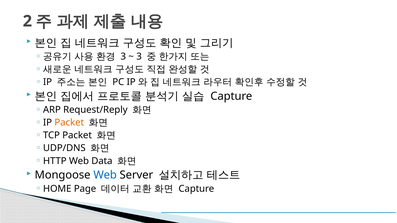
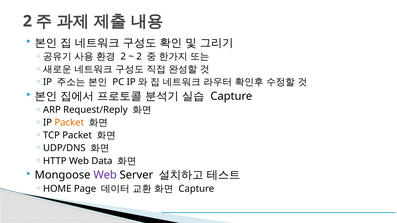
3: 3 -> 2 (123, 57)
3: 3 -> 2 (139, 57)
Web colour: blue -> purple (105, 175)
